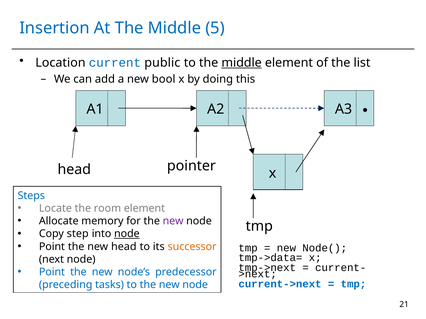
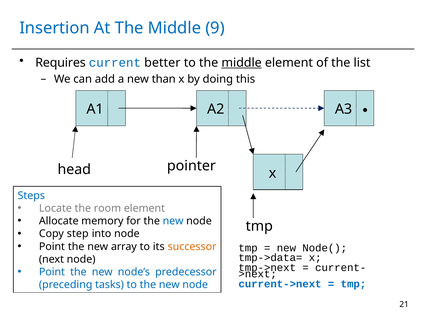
5: 5 -> 9 (215, 28)
Location: Location -> Requires (61, 63)
public: public -> better (162, 63)
bool: bool -> than (164, 79)
new colour: purple -> blue (173, 221)
node underline: present -> none (127, 234)
new head: head -> array (124, 247)
